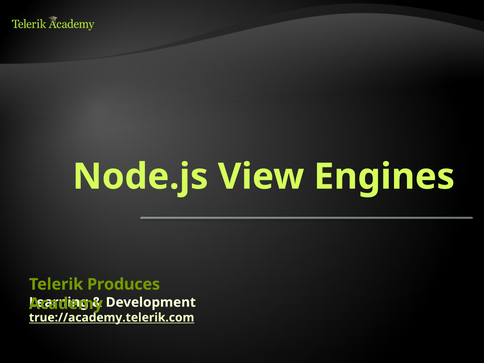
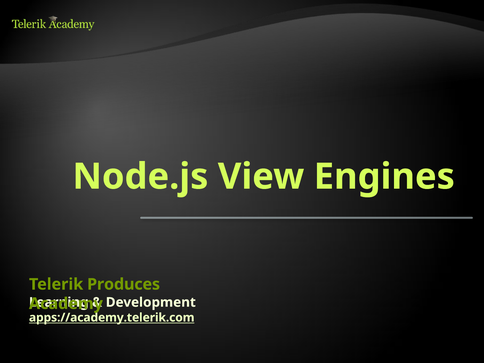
true://academy.telerik.com: true://academy.telerik.com -> apps://academy.telerik.com (112, 318)
